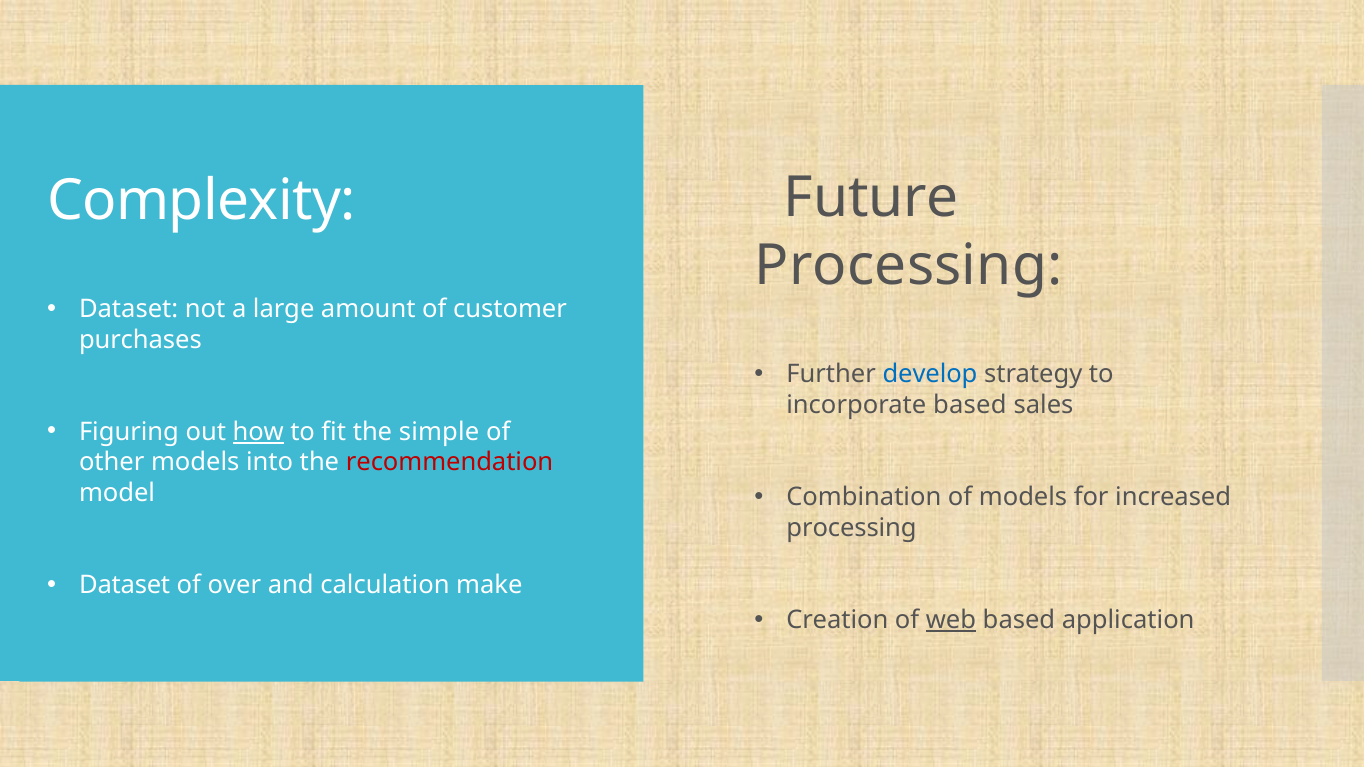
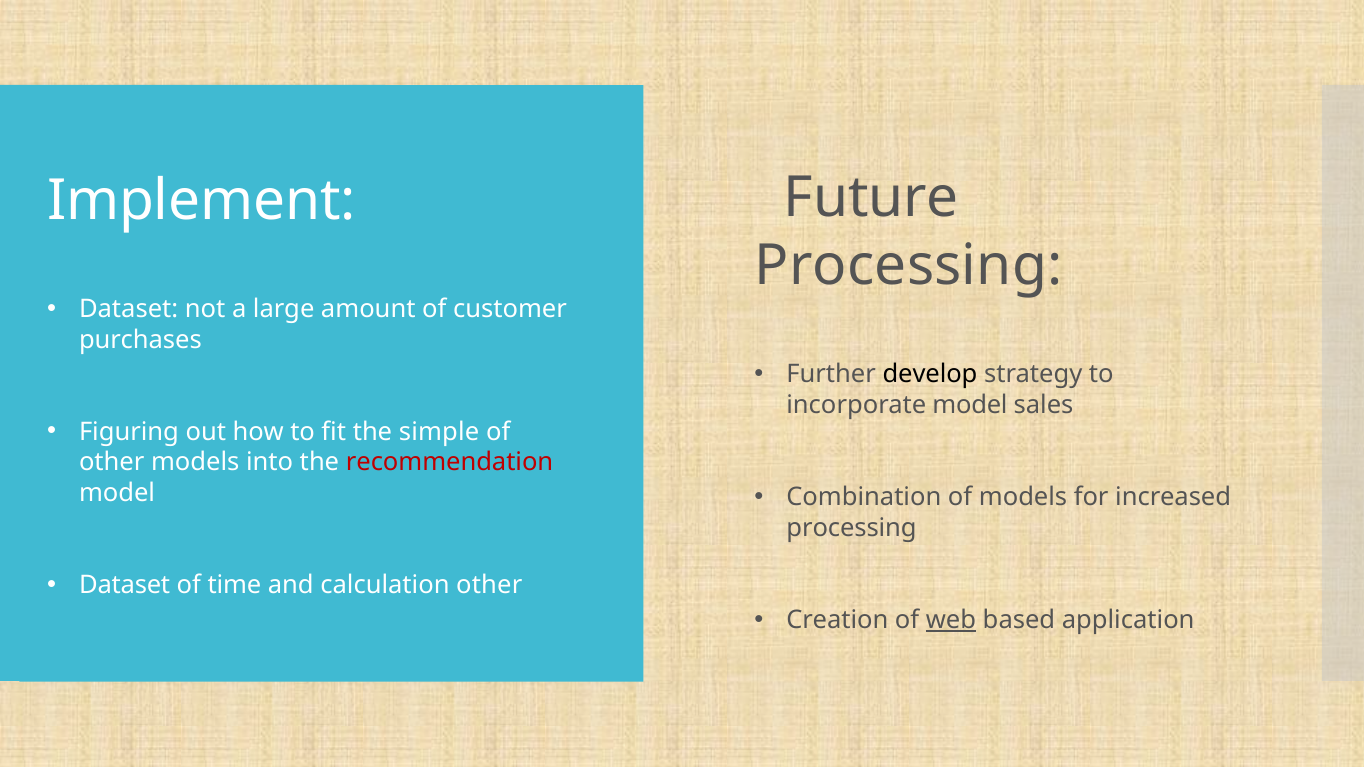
Complexity: Complexity -> Implement (201, 201)
develop colour: blue -> black (930, 375)
incorporate based: based -> model (970, 405)
how underline: present -> none (258, 432)
over: over -> time (234, 585)
calculation make: make -> other (489, 585)
